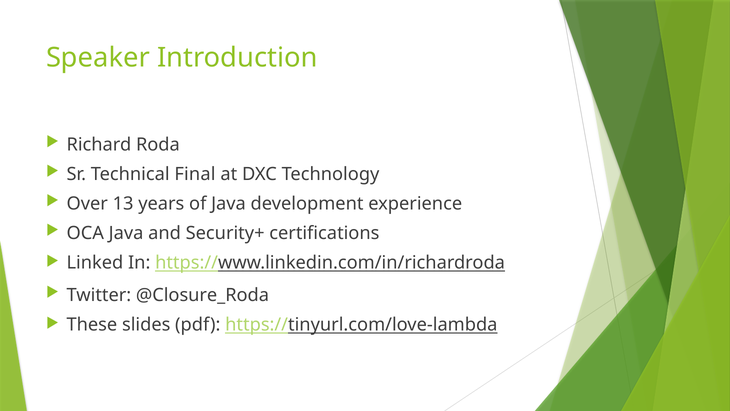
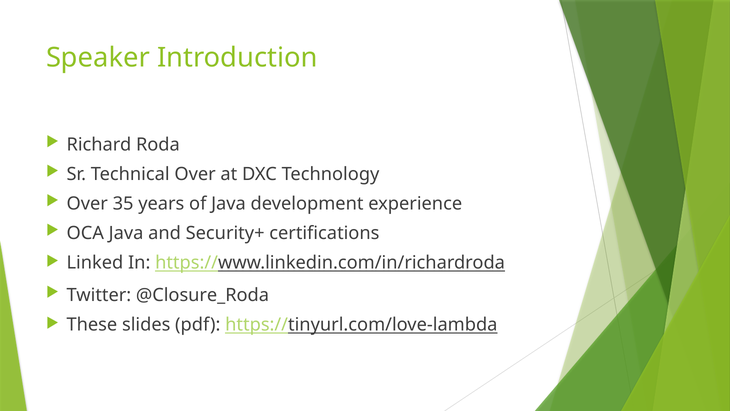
Technical Final: Final -> Over (195, 174)
13: 13 -> 35 (123, 203)
